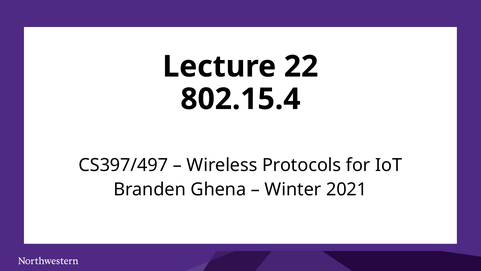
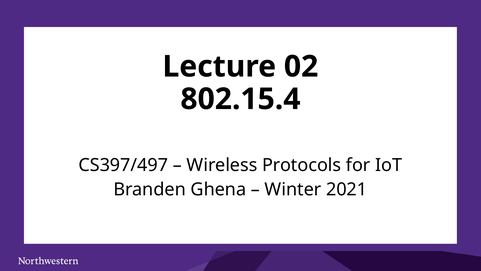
22: 22 -> 02 (301, 66)
